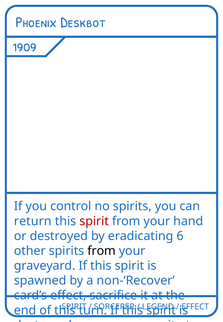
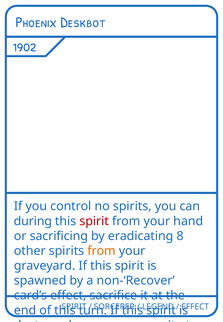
1909: 1909 -> 1902 (25, 48)
return: return -> during (33, 221)
or destroyed: destroyed -> sacrificing (59, 236)
6: 6 -> 8 (180, 236)
from colour: black -> orange (102, 251)
